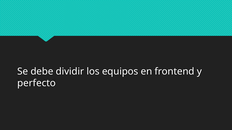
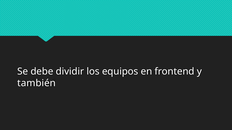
perfecto: perfecto -> también (37, 83)
